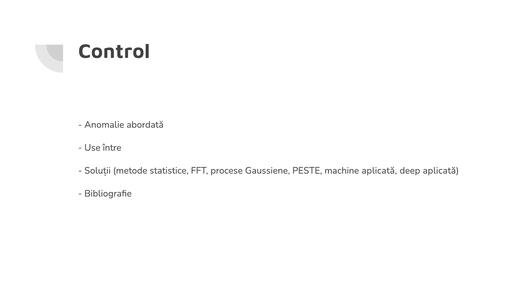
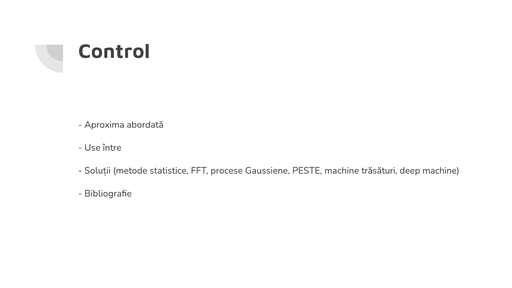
Anomalie: Anomalie -> Aproxima (104, 125)
machine aplicată: aplicată -> trăsături (379, 171)
deep aplicată: aplicată -> machine (441, 171)
